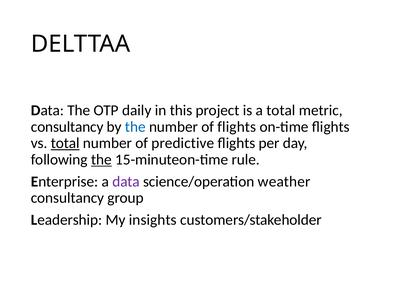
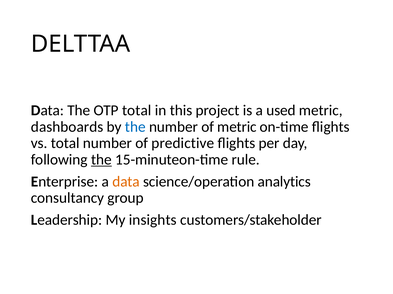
OTP daily: daily -> total (137, 111)
a total: total -> used (281, 111)
consultancy: consultancy -> dashboards (67, 127)
of flights: flights -> metric (237, 127)
total underline: present -> none (65, 144)
data colour: purple -> orange (126, 182)
weather: weather -> analytics (284, 182)
